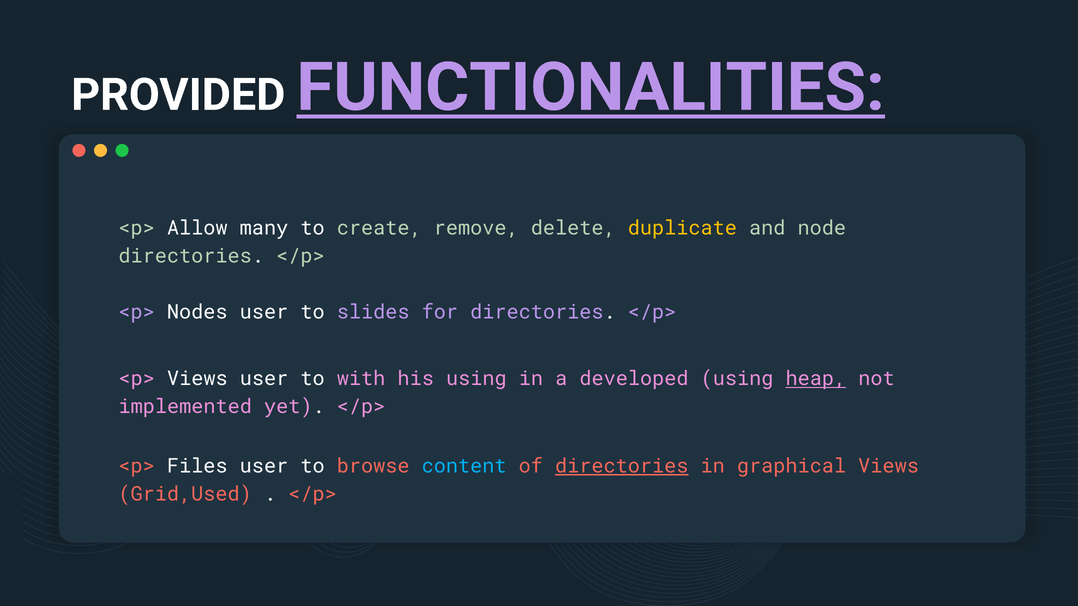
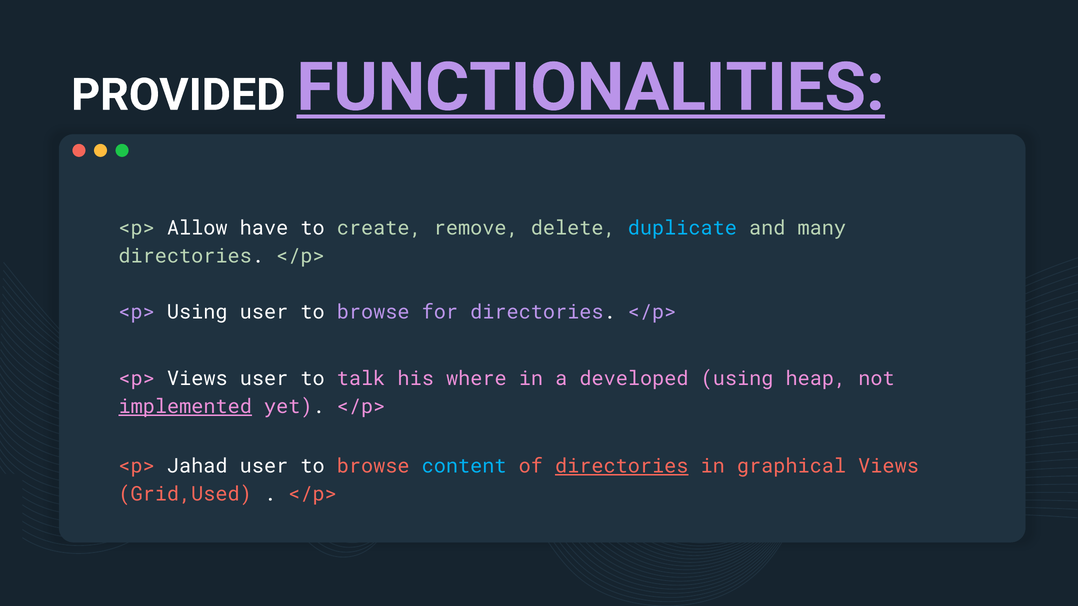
many: many -> have (264, 228)
duplicate colour: yellow -> light blue (682, 228)
node: node -> many (822, 228)
<p> Nodes: Nodes -> Using (197, 312)
slides: slides -> browse (373, 312)
with: with -> talk (361, 379)
his using: using -> where (476, 379)
heap underline: present -> none (816, 379)
implemented underline: none -> present (185, 407)
Files: Files -> Jahad (197, 466)
